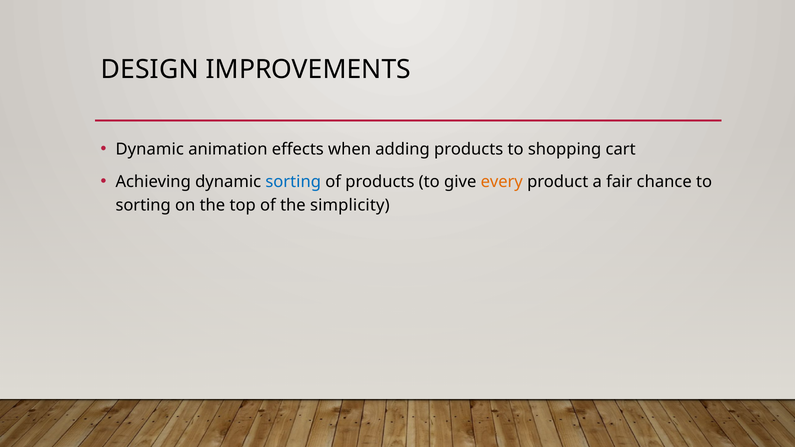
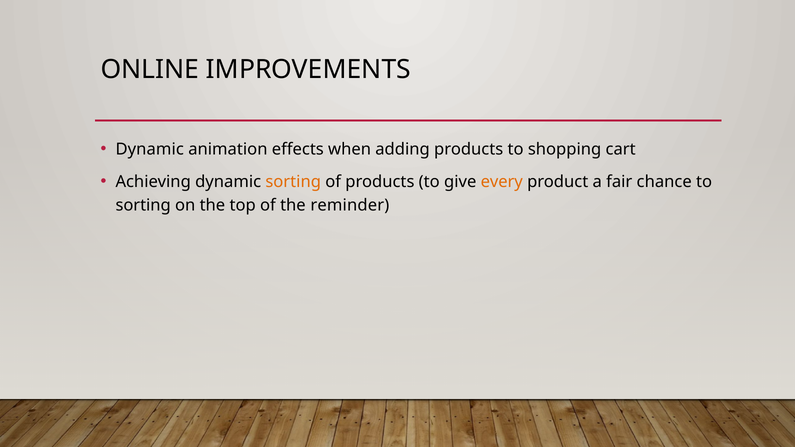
DESIGN: DESIGN -> ONLINE (150, 70)
sorting colour: blue -> orange (293, 182)
simplicity: simplicity -> reminder (350, 205)
